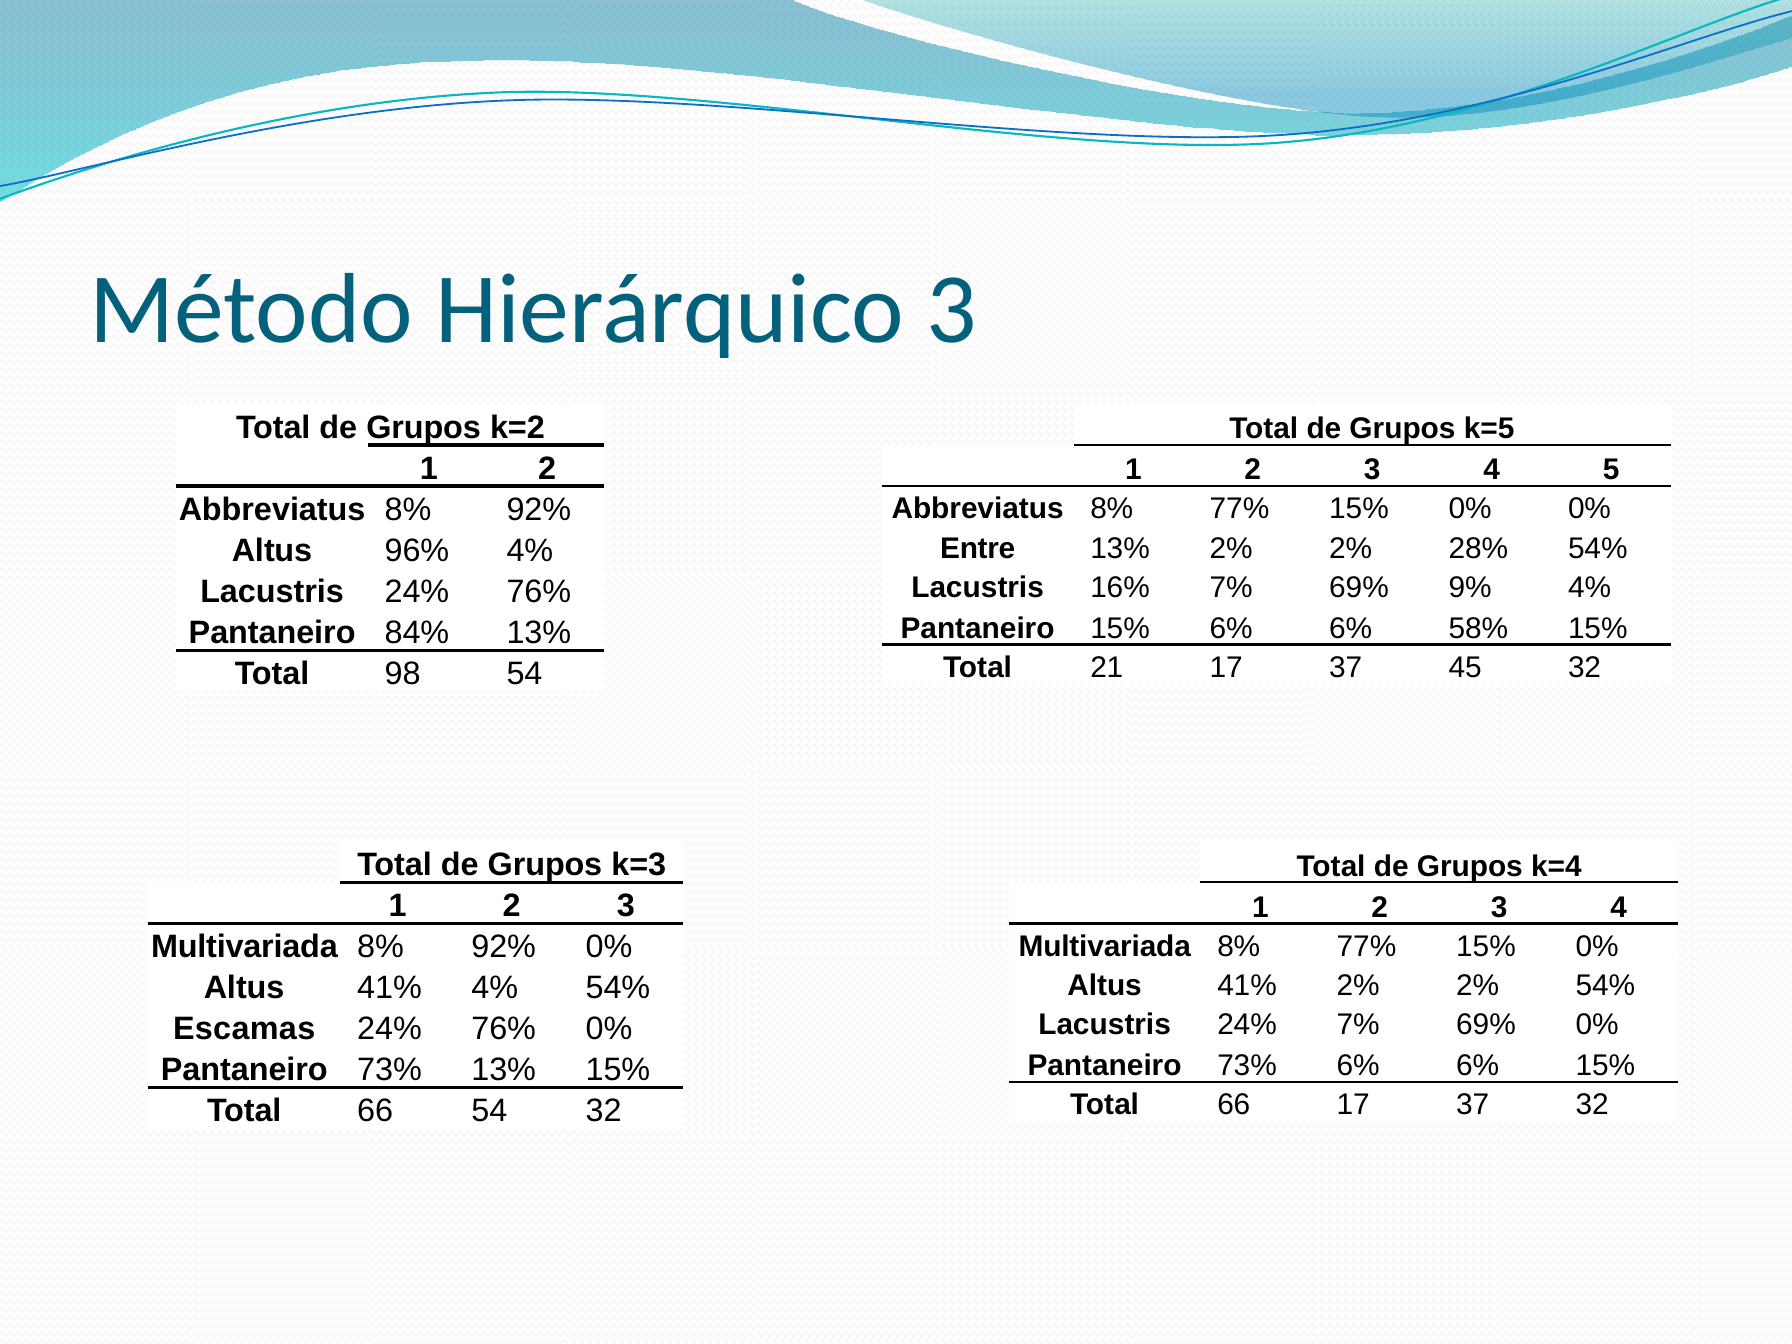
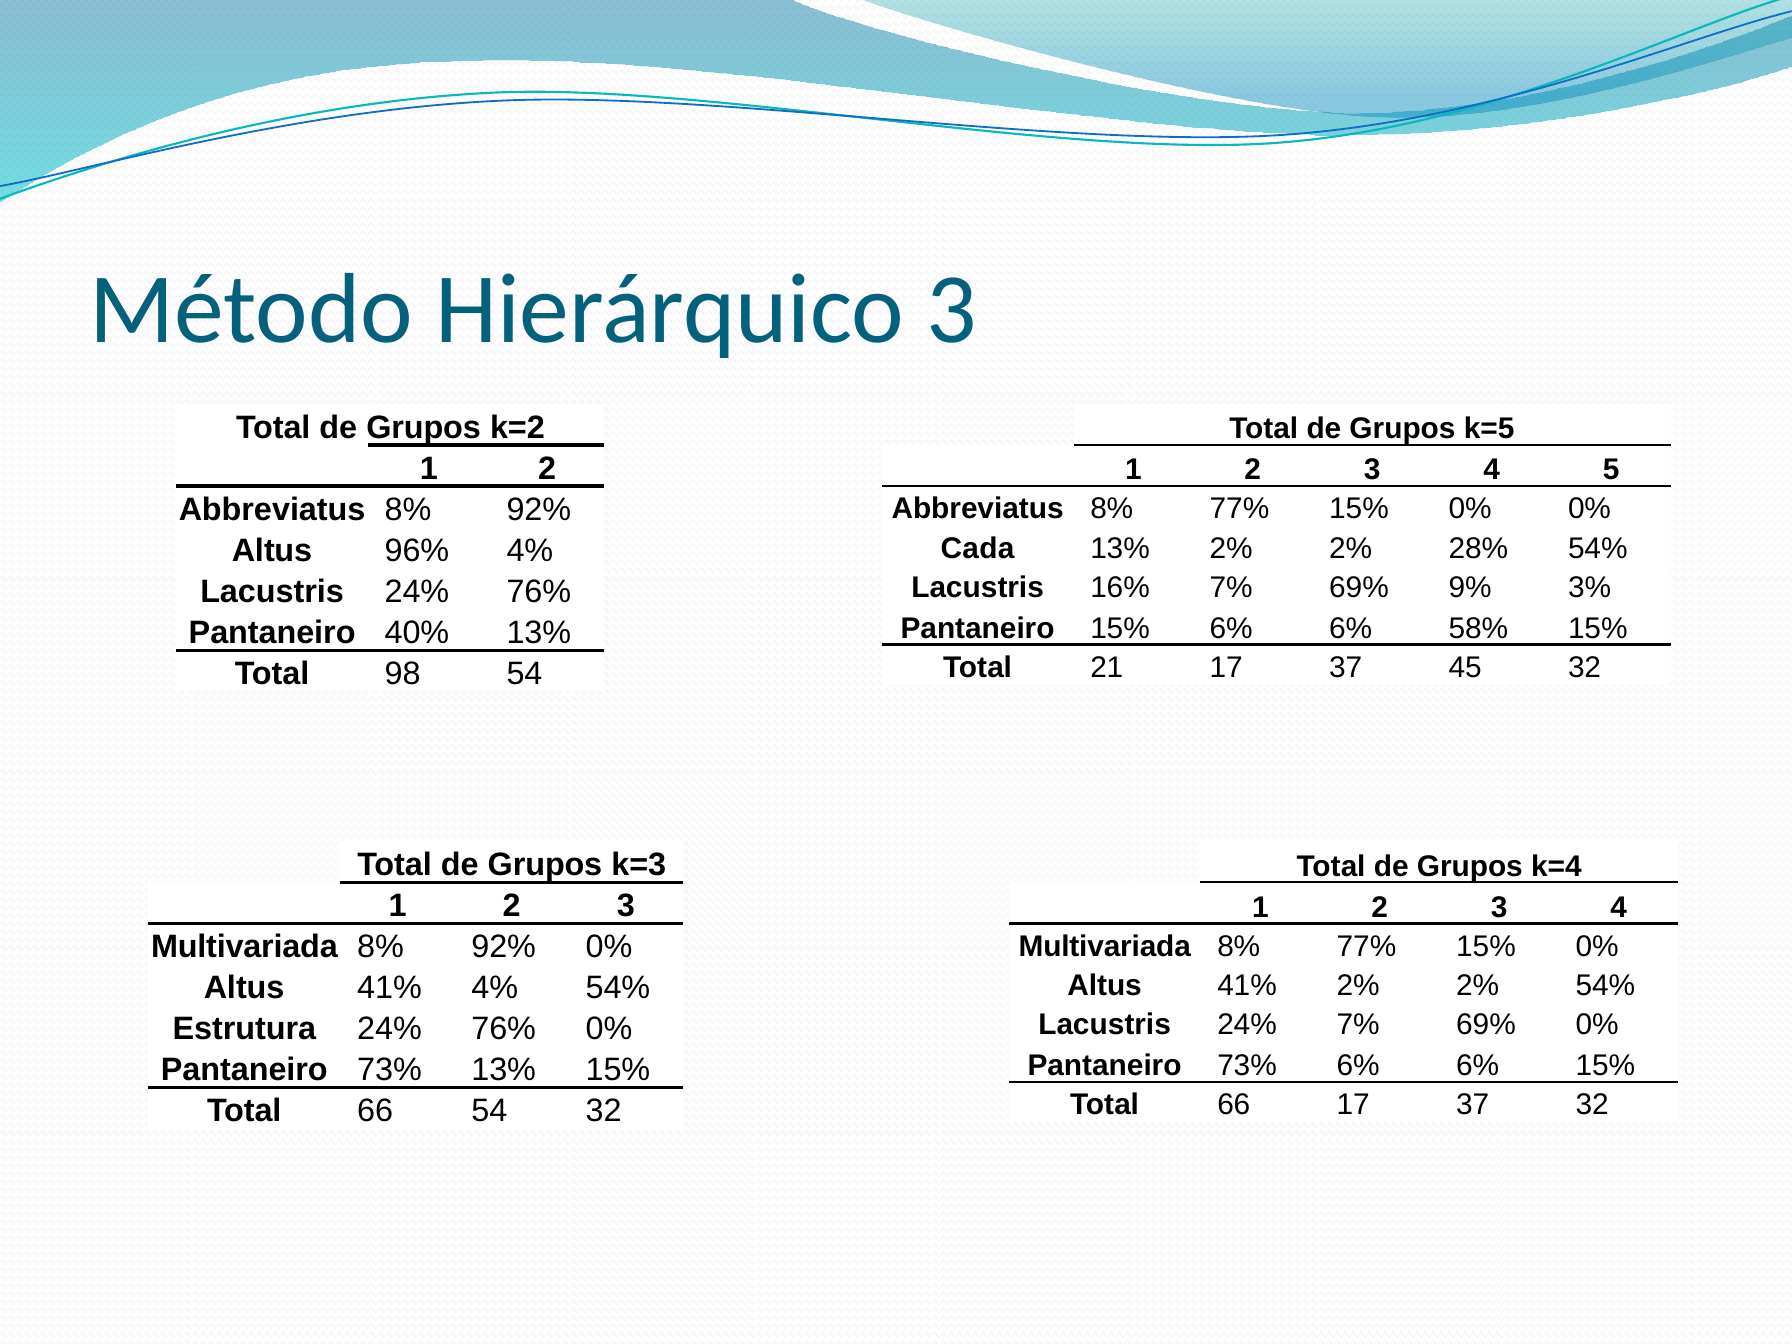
Entre: Entre -> Cada (977, 548)
9% 4%: 4% -> 3% (1590, 587)
84%: 84% -> 40% (417, 633)
Escamas: Escamas -> Estrutura (244, 1029)
